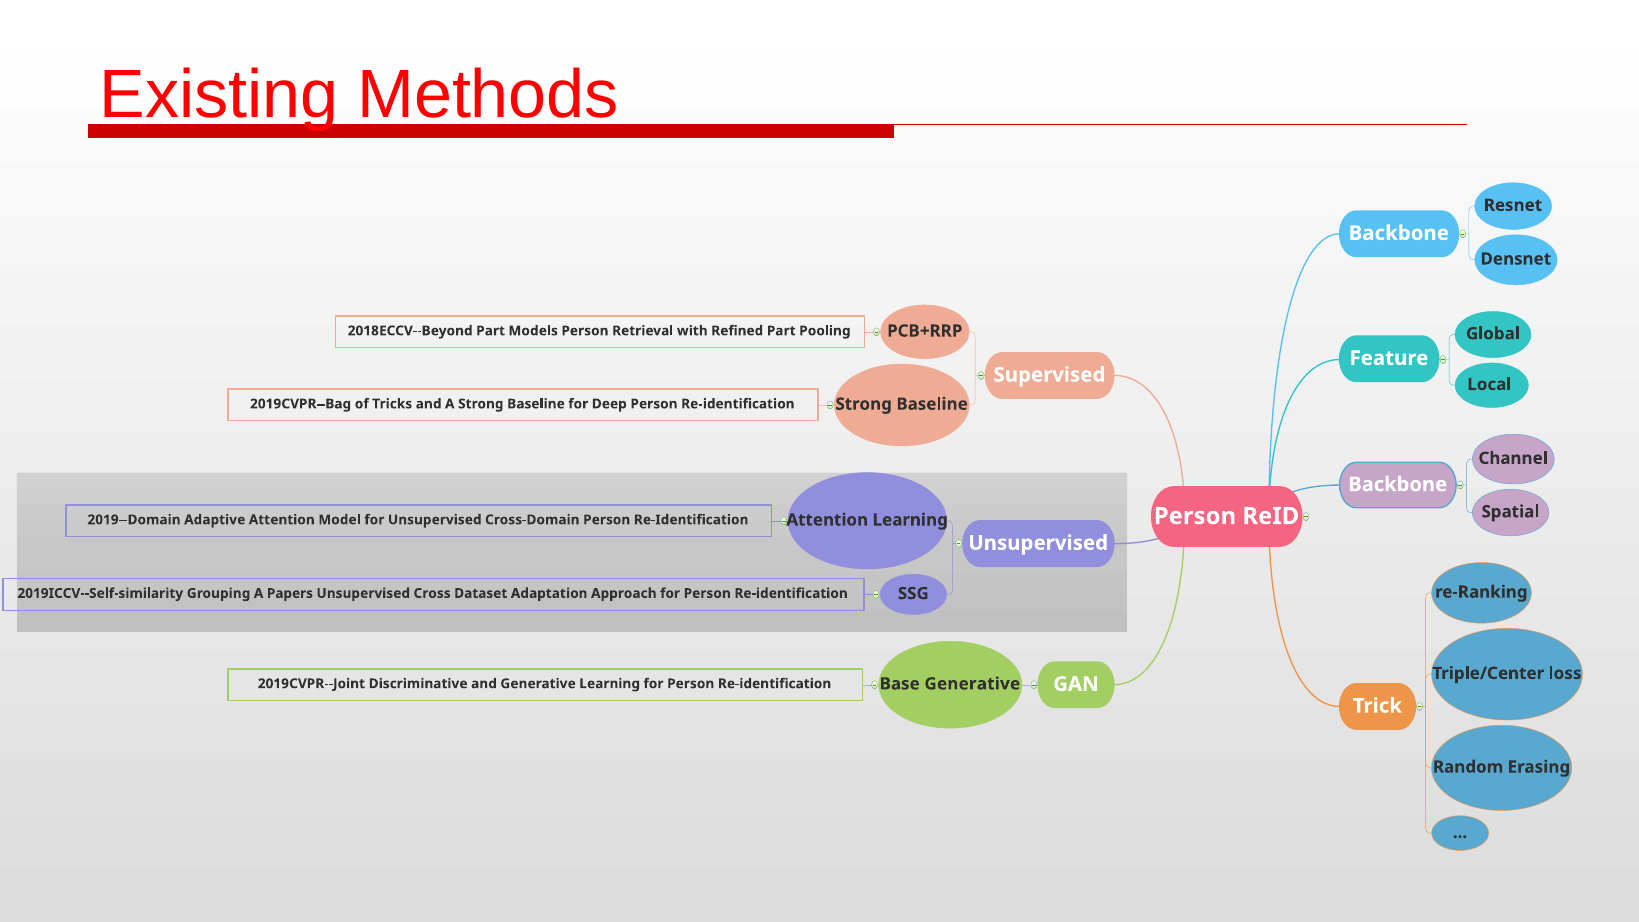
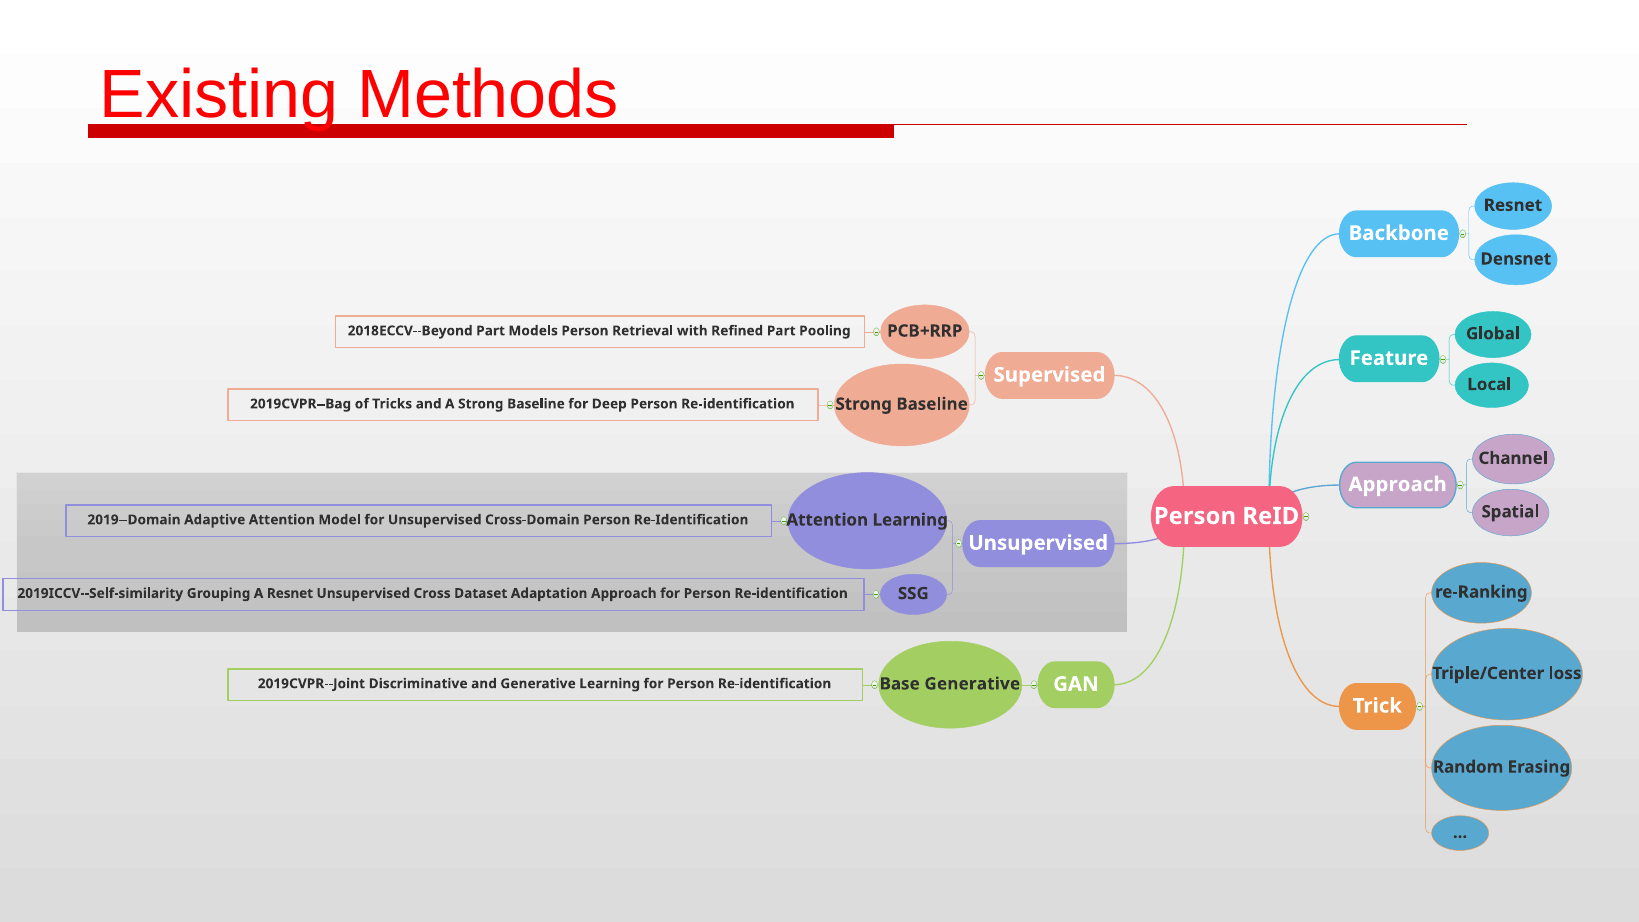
Backbone: Backbone -> Approach (1398, 484)
A Papers: Papers -> Resnet (290, 593)
